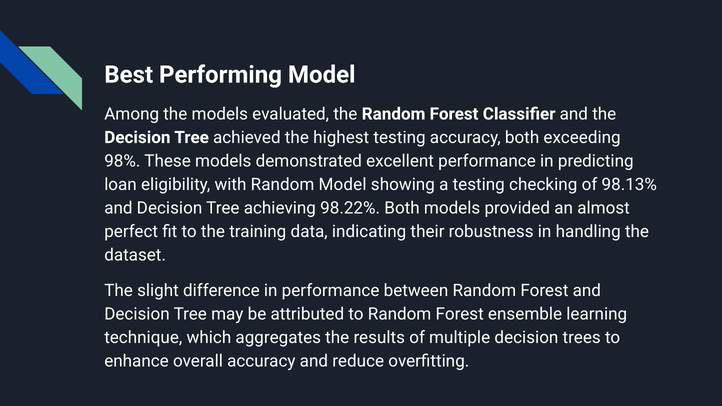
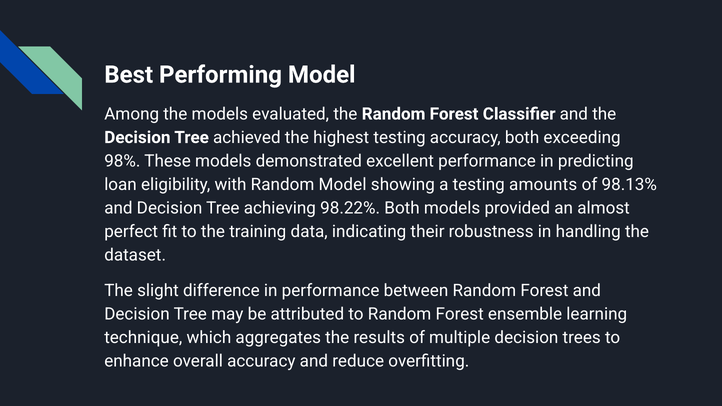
checking: checking -> amounts (543, 185)
